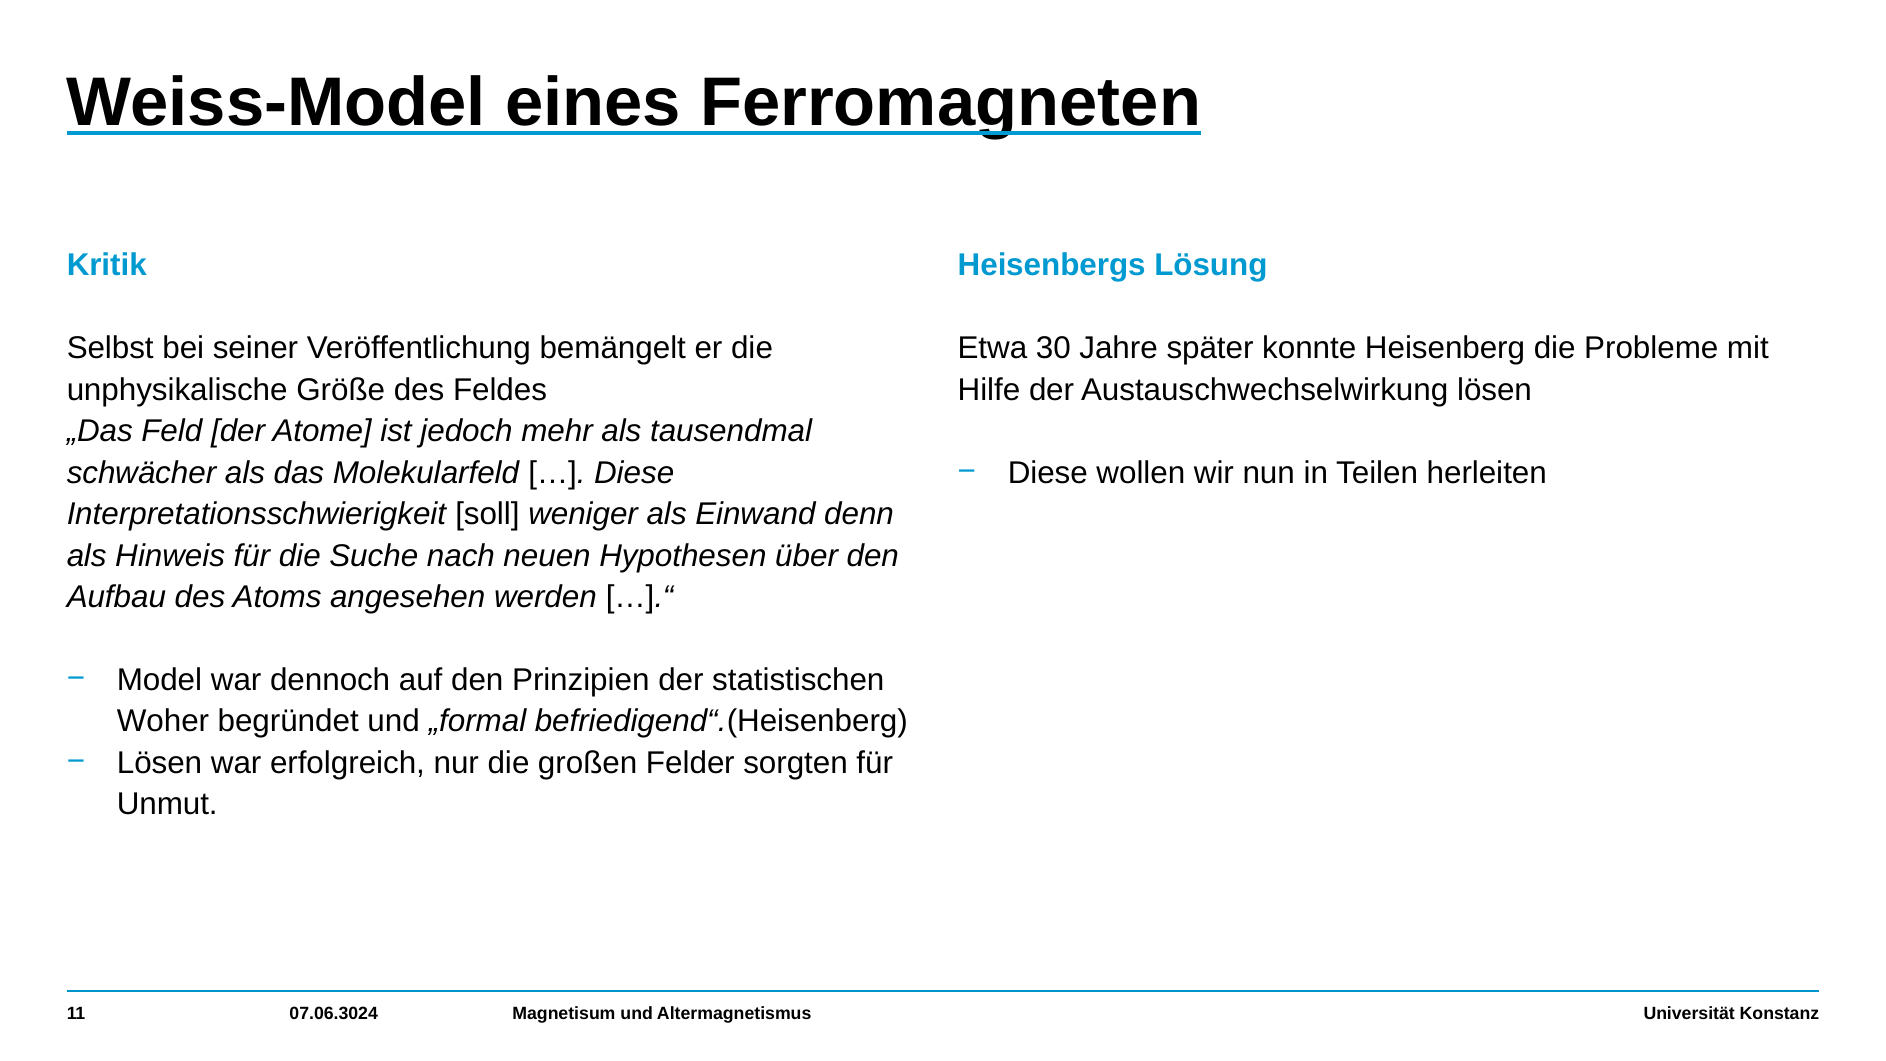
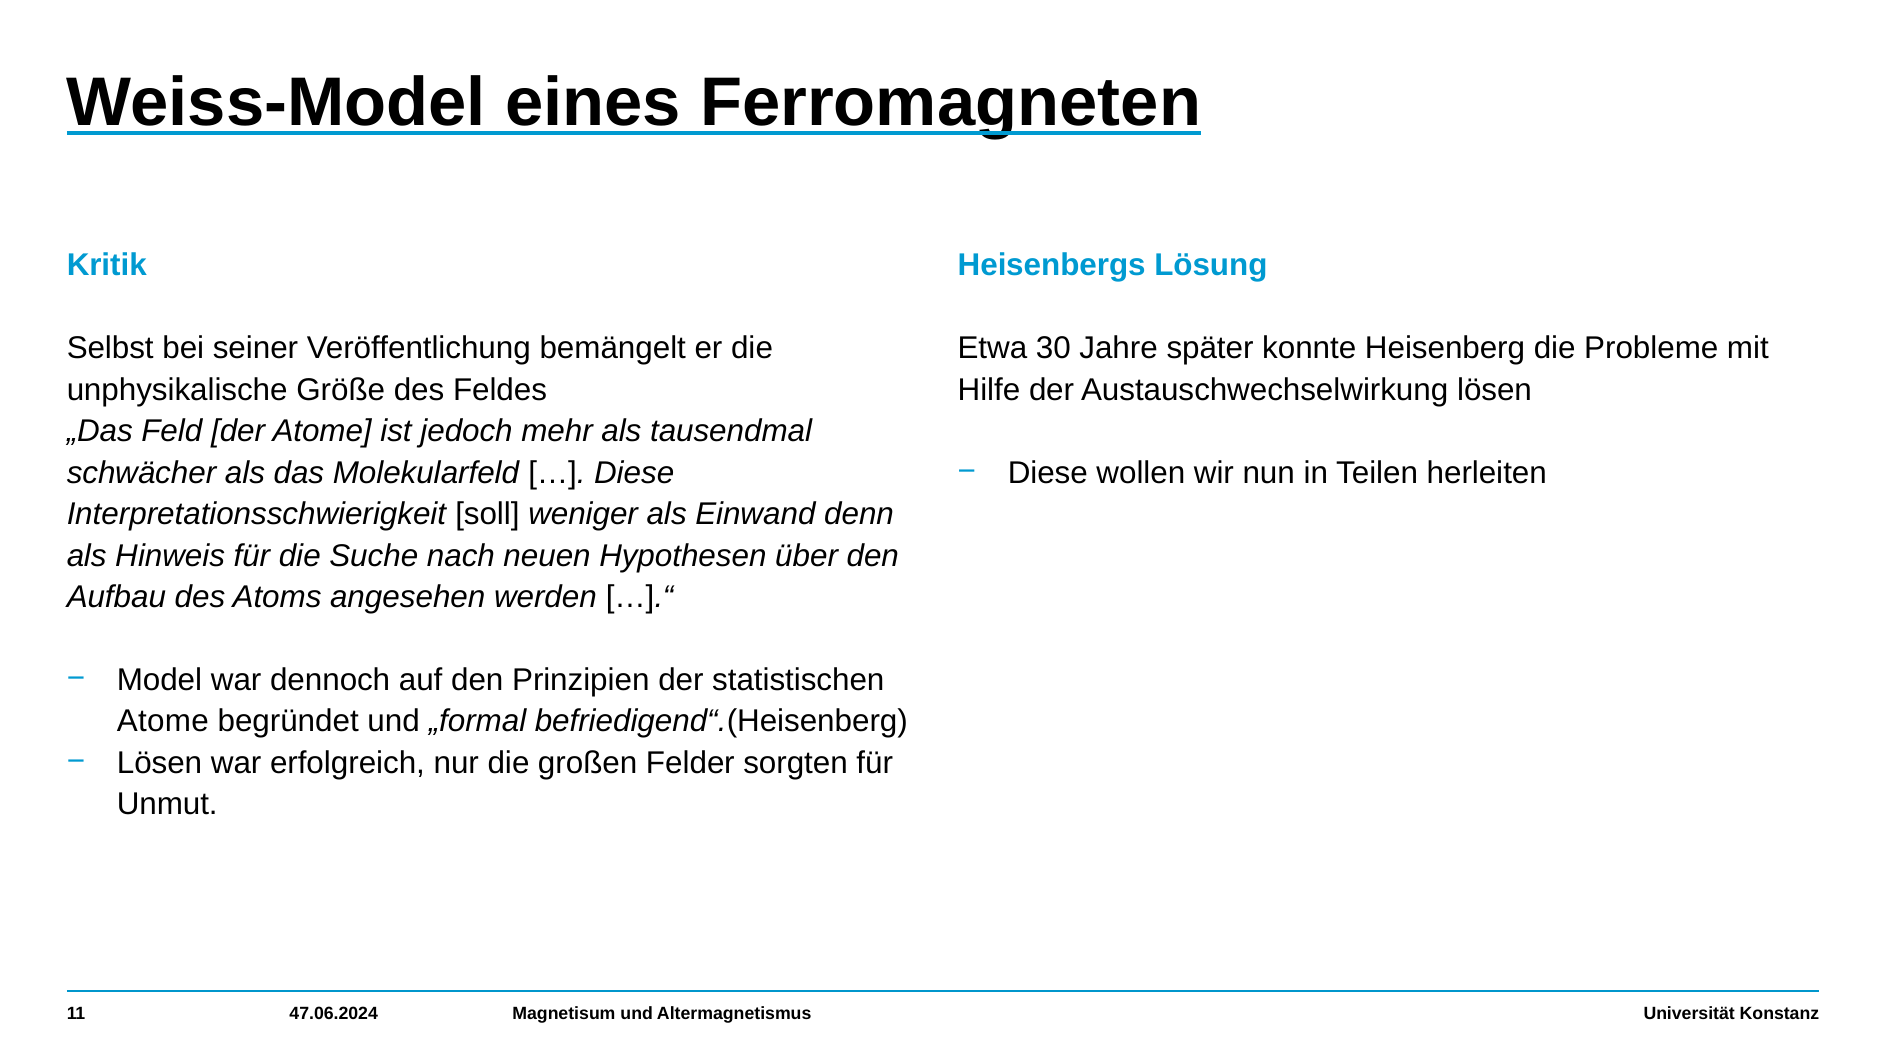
Woher: Woher -> Atome (163, 721)
07.06.3024: 07.06.3024 -> 47.06.2024 (334, 1014)
